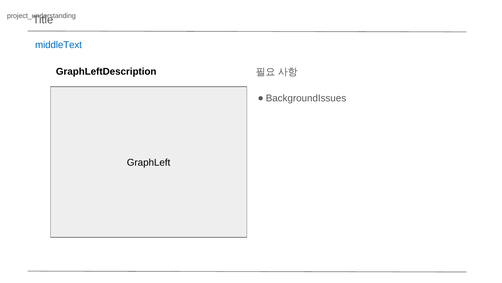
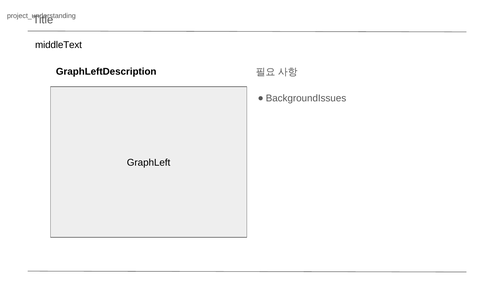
middleText colour: blue -> black (59, 45)
